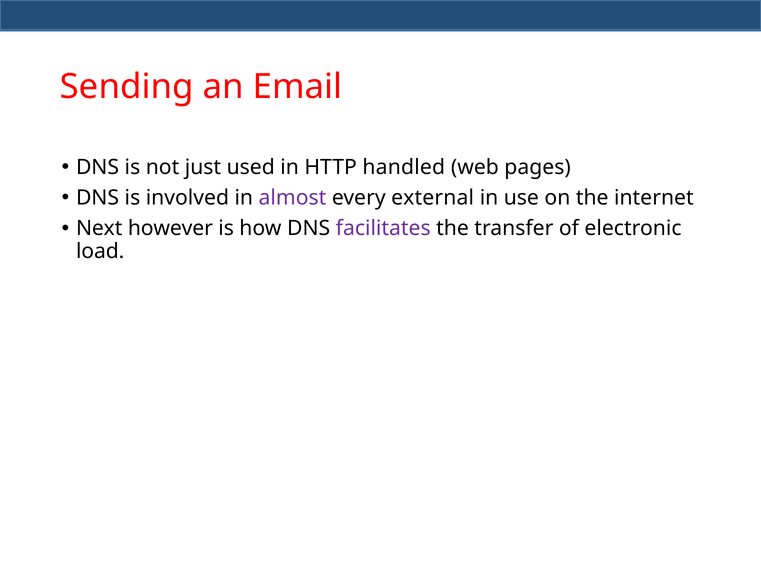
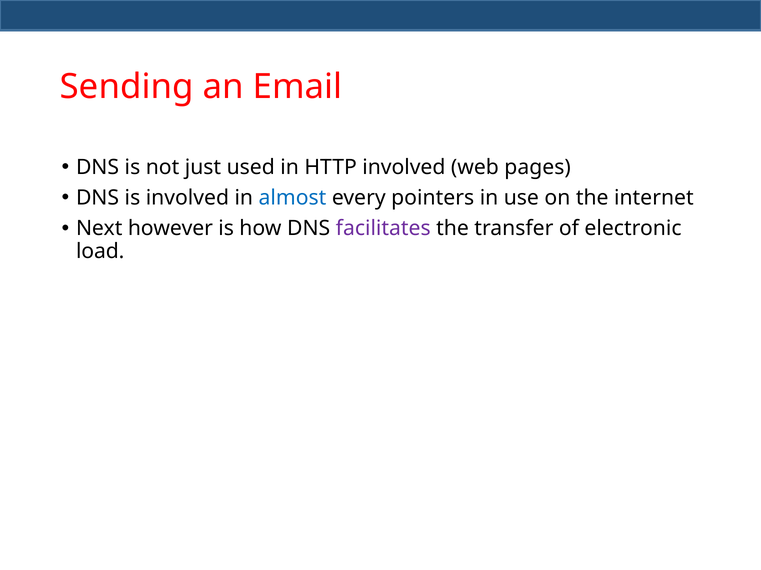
HTTP handled: handled -> involved (404, 167)
almost colour: purple -> blue (292, 198)
external: external -> pointers (433, 198)
